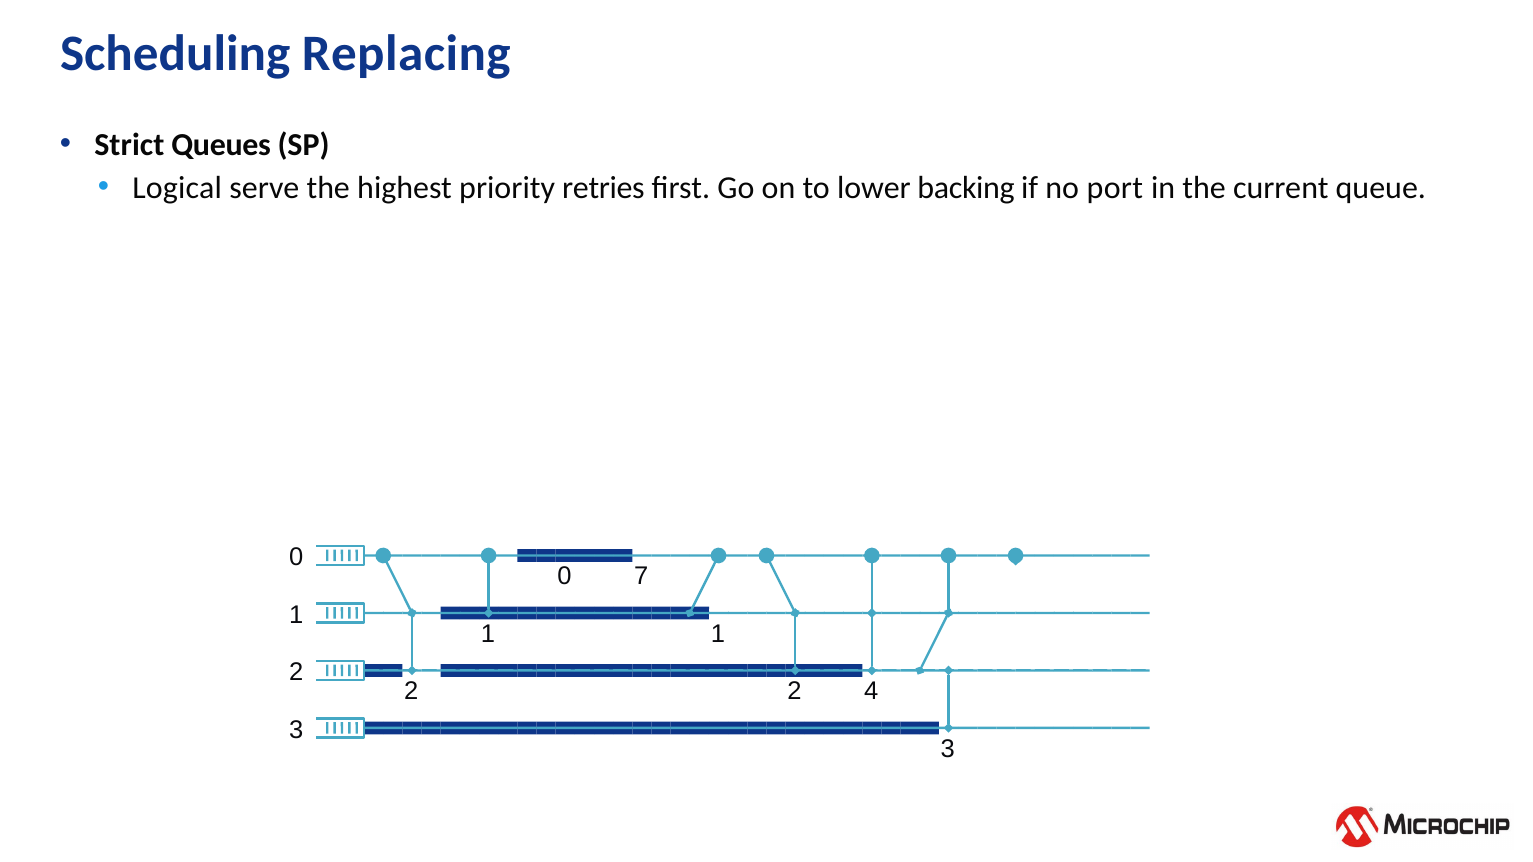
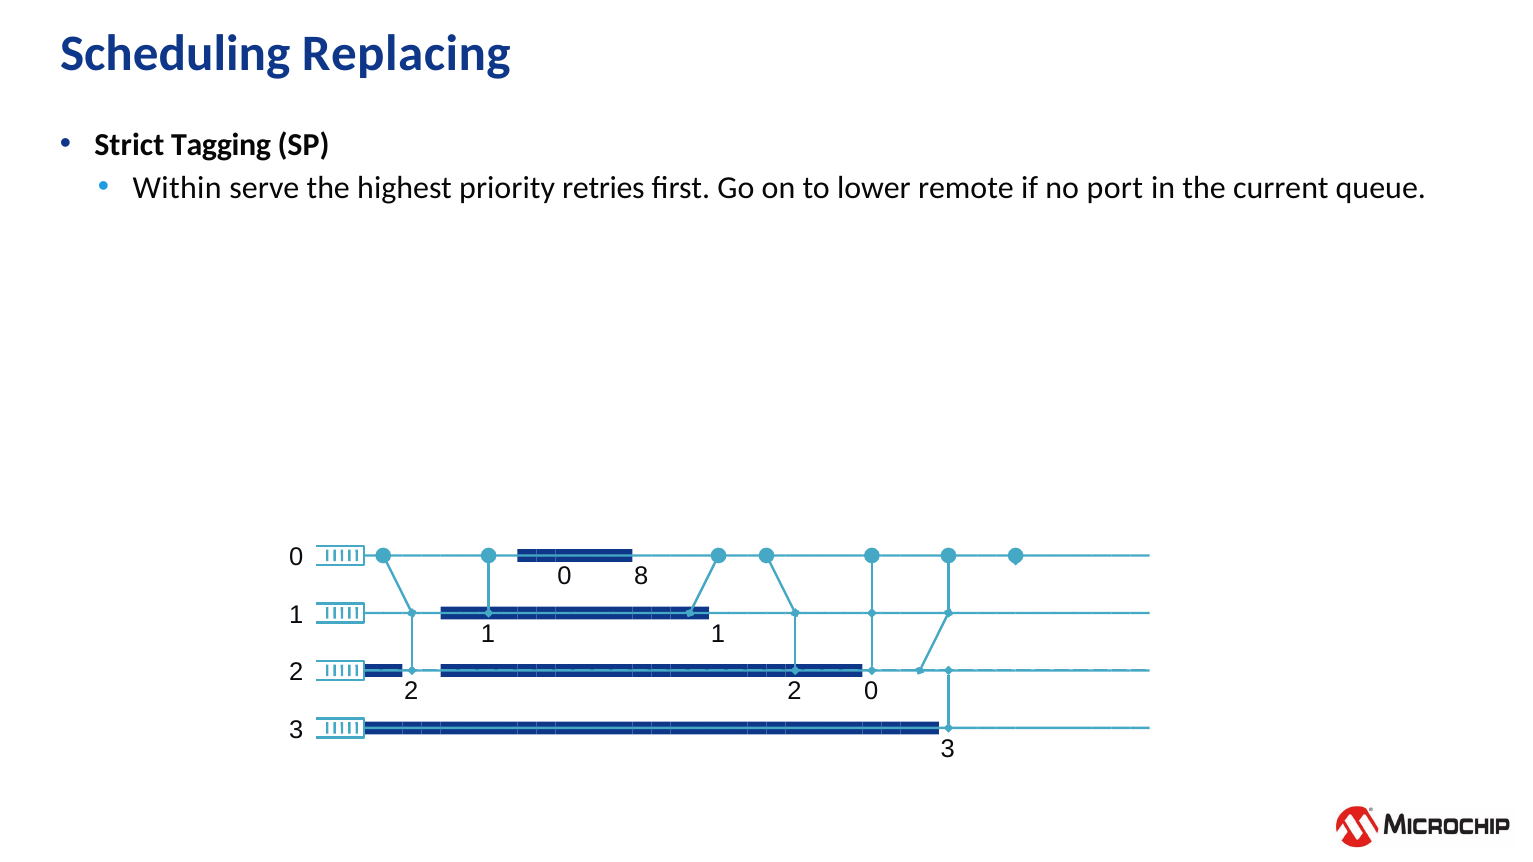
Queues: Queues -> Tagging (221, 145)
Logical: Logical -> Within (177, 188)
backing: backing -> remote (966, 188)
7: 7 -> 8 (641, 577)
2 4: 4 -> 0 (871, 692)
